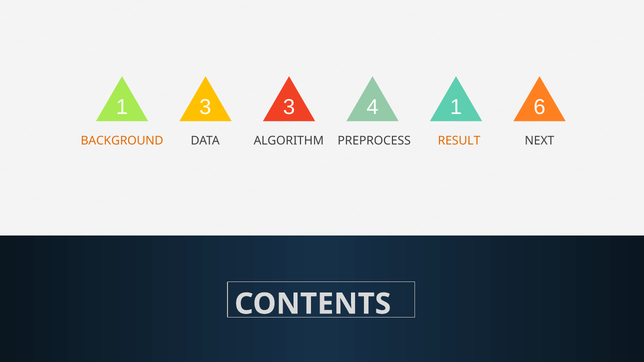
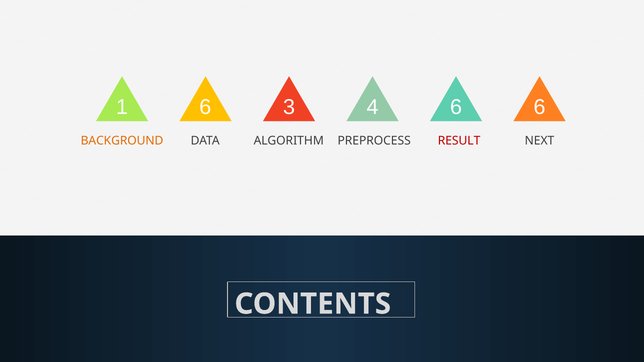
1 3: 3 -> 6 (205, 107)
4 1: 1 -> 6 (456, 107)
RESULT colour: orange -> red (459, 141)
